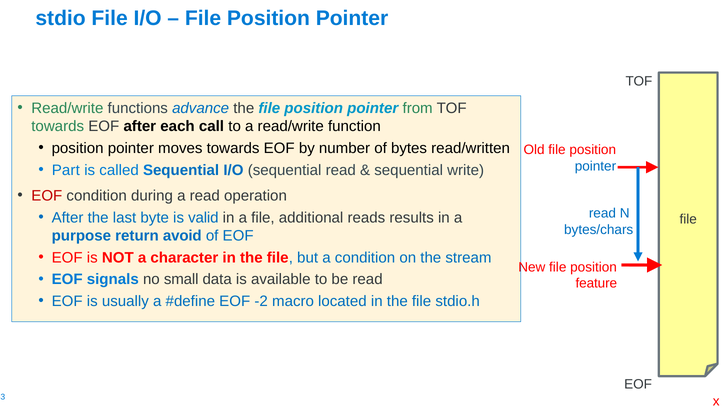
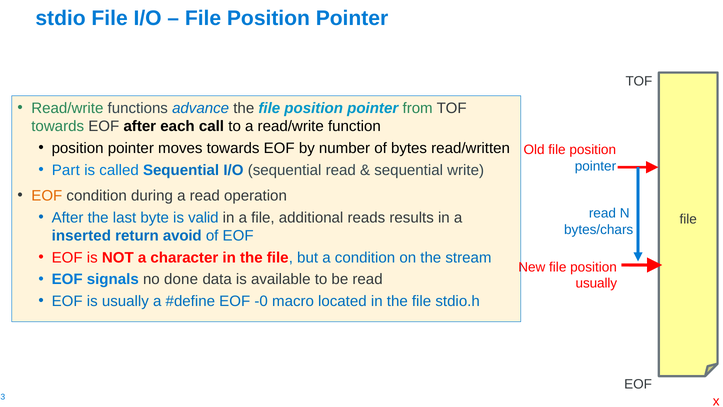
EOF colour: red -> orange (47, 196)
purpose: purpose -> inserted (81, 236)
small: small -> done (181, 279)
feature: feature -> usually (596, 283)
-2: -2 -> -0 (261, 301)
